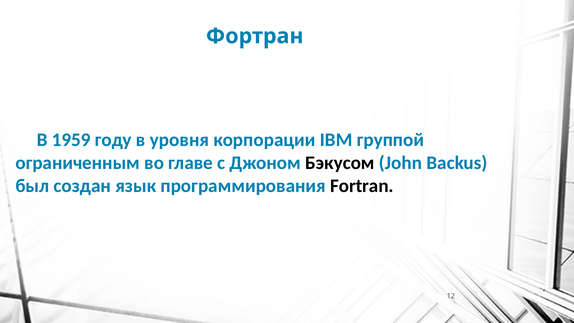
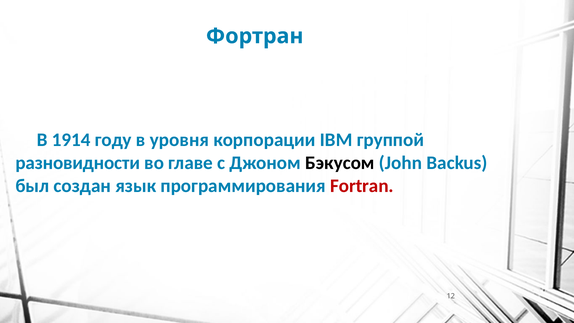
1959: 1959 -> 1914 (71, 140)
ограниченным: ограниченным -> разновидности (78, 163)
Fortran colour: black -> red (362, 186)
